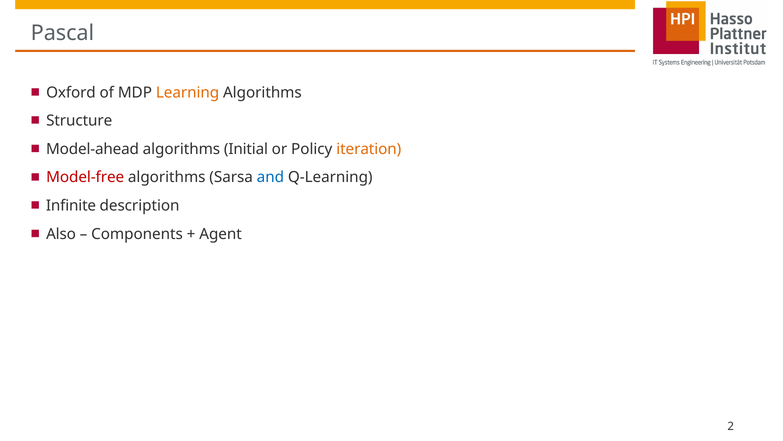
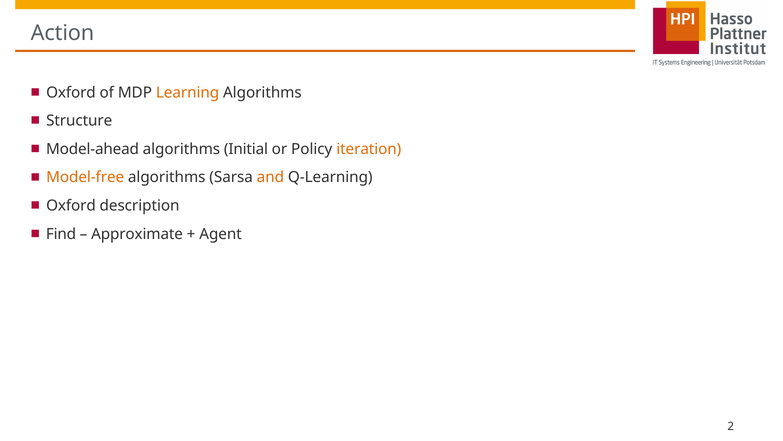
Pascal: Pascal -> Action (62, 33)
Model-free colour: red -> orange (85, 177)
and colour: blue -> orange (270, 177)
Infinite: Infinite -> Oxford (71, 205)
Also: Also -> Find (61, 234)
Components: Components -> Approximate (137, 234)
